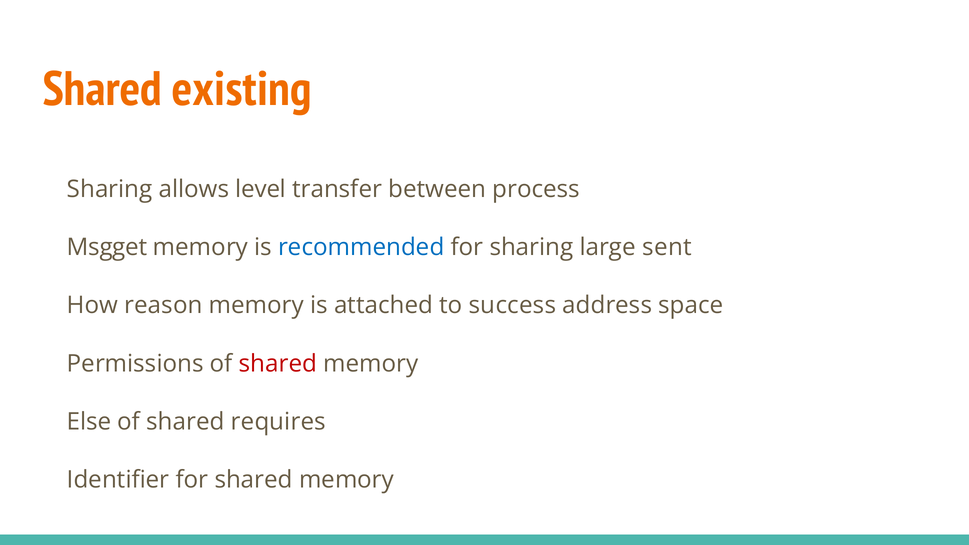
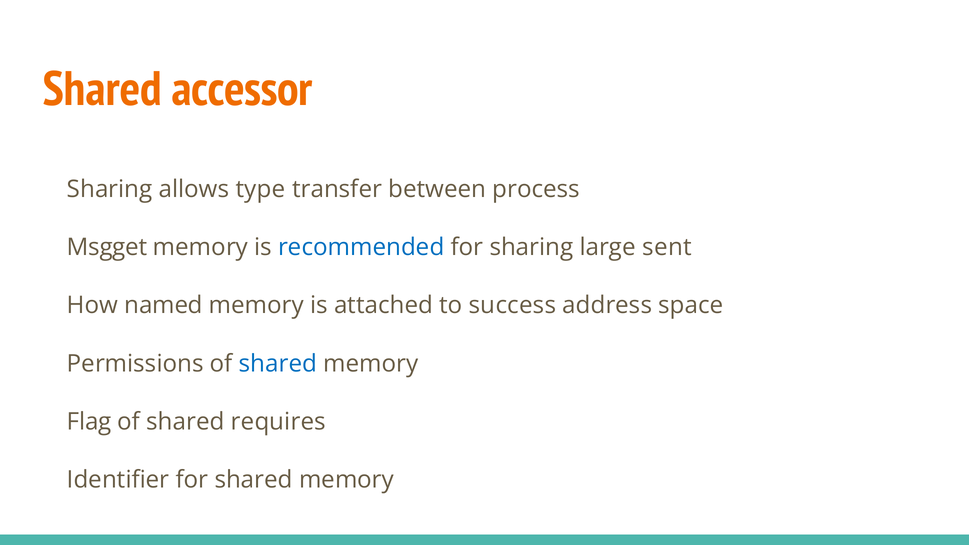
existing: existing -> accessor (242, 89)
level: level -> type (261, 189)
reason: reason -> named (164, 305)
shared colour: red -> blue (278, 364)
Else: Else -> Flag (89, 422)
